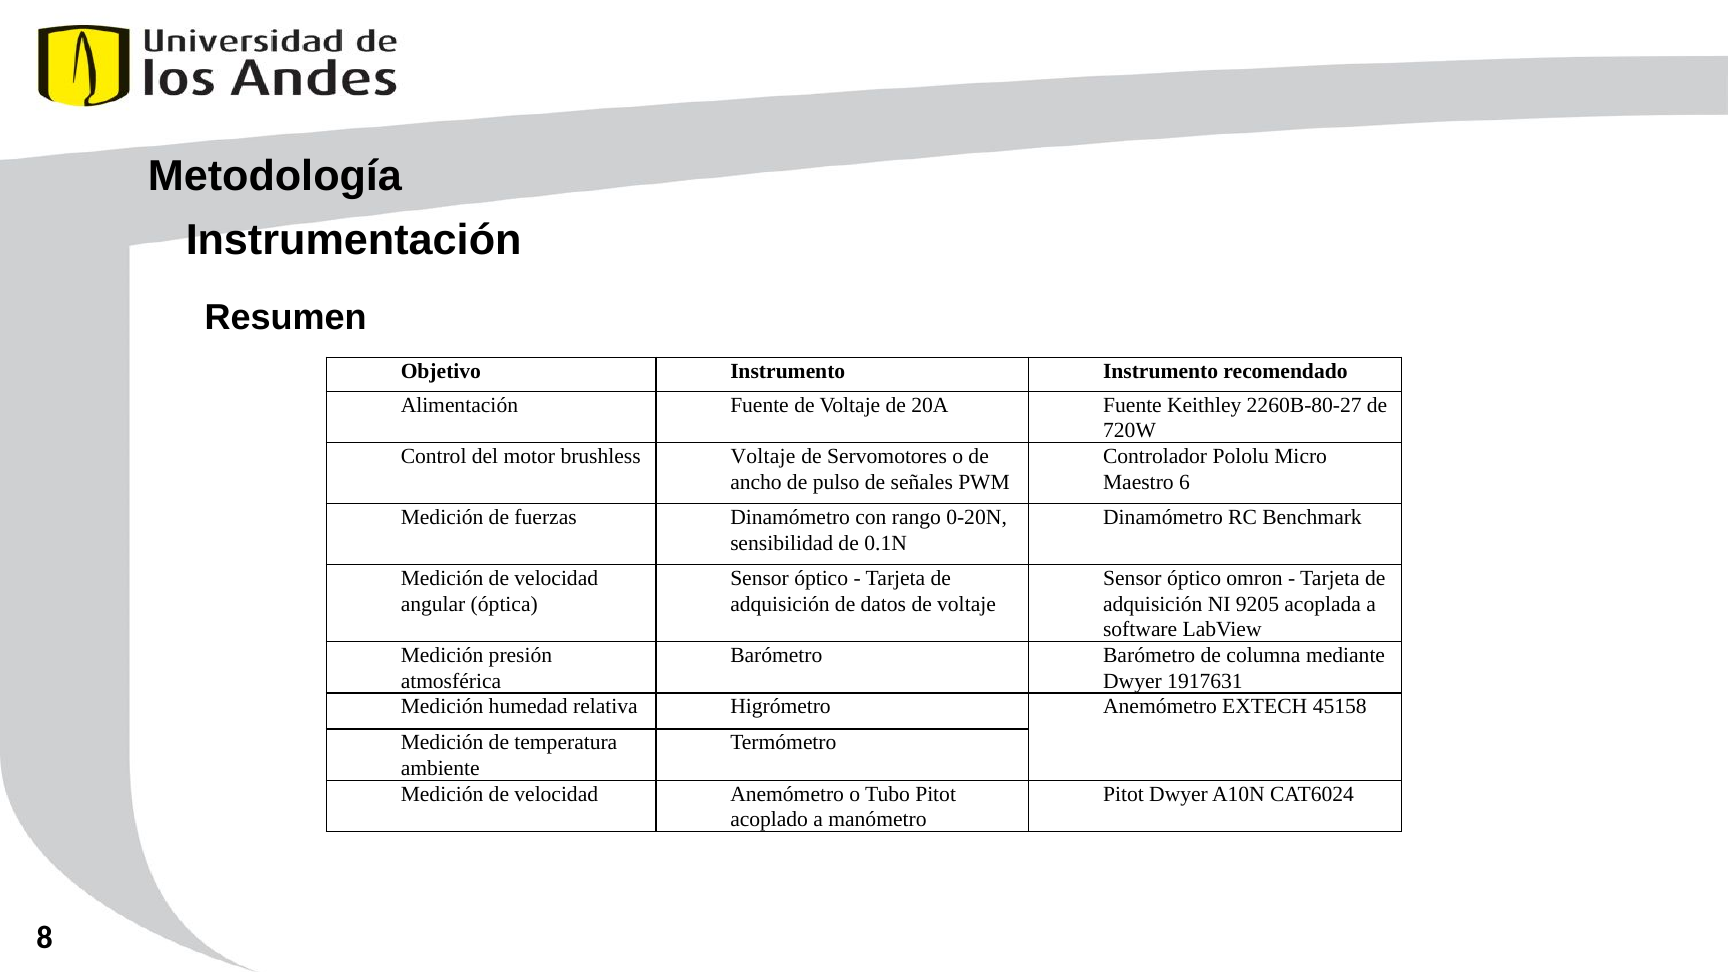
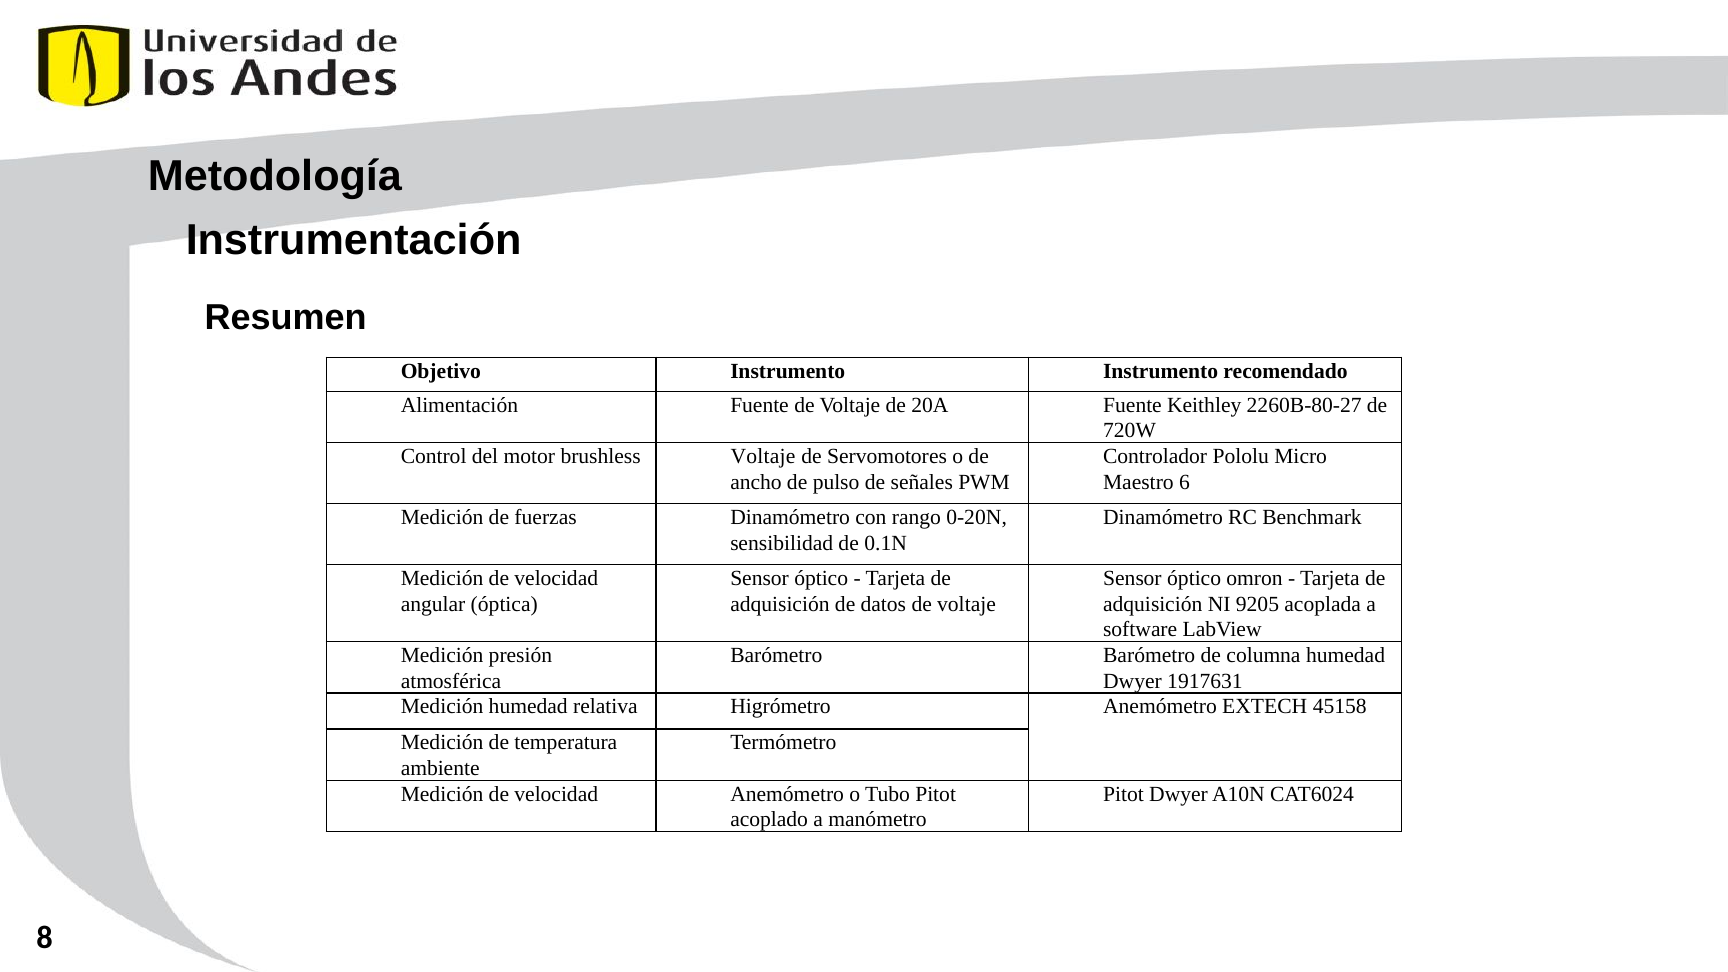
columna mediante: mediante -> humedad (1346, 655)
